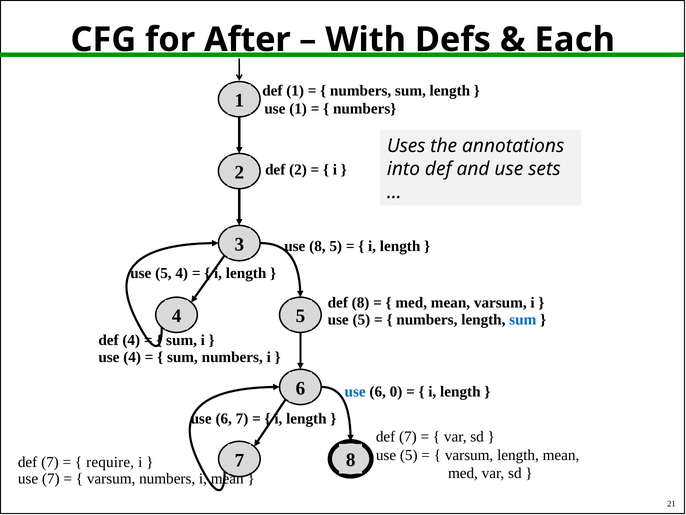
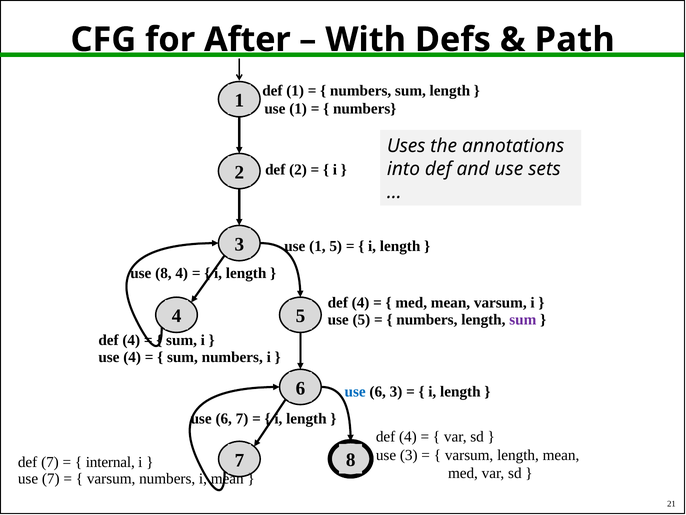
Each: Each -> Path (575, 40)
8: 8 -> 1 (317, 246)
5: 5 -> 8 (163, 273)
8: 8 -> 4 (361, 303)
sum colour: blue -> purple (523, 319)
6 0: 0 -> 3 (396, 391)
7: 7 -> 4 (408, 436)
5: 5 -> 3 (409, 455)
require: require -> internal (110, 462)
